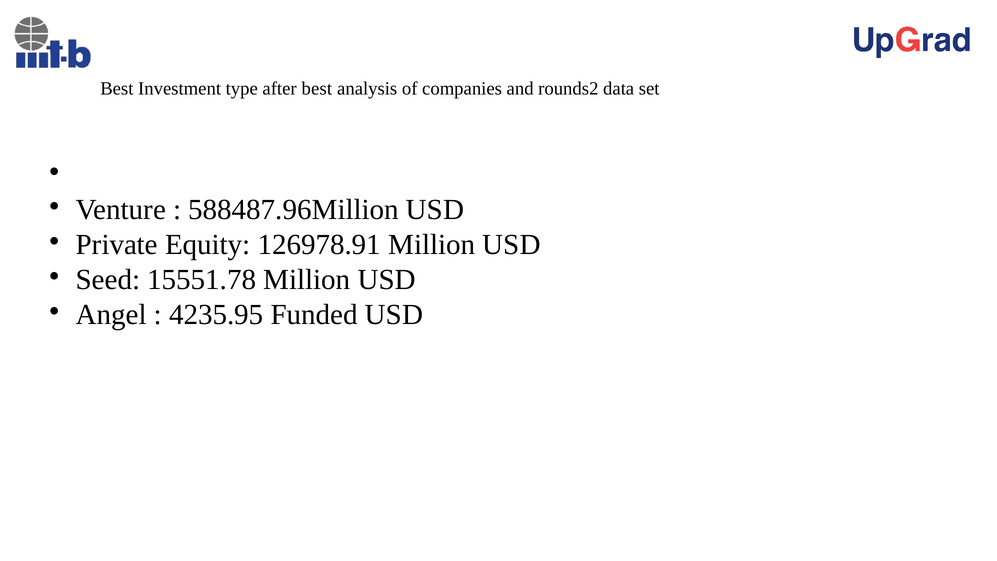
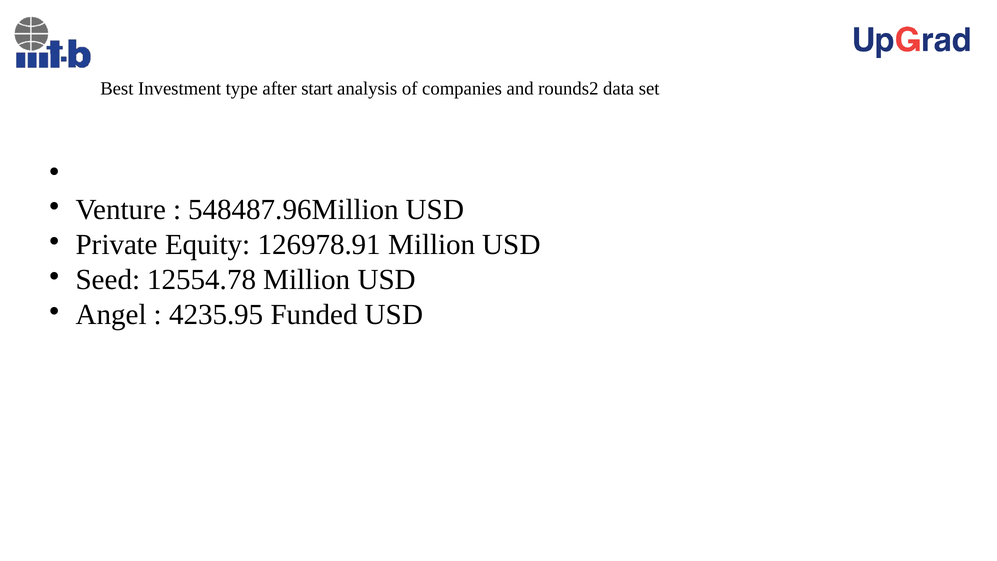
after best: best -> start (317, 89)
588487.96Million: 588487.96Million -> 548487.96Million (294, 210)
15551.78: 15551.78 -> 12554.78 (202, 280)
